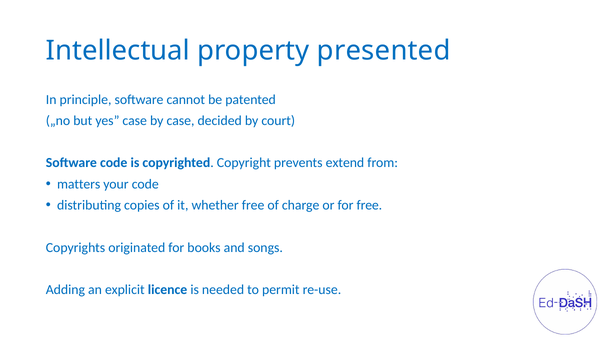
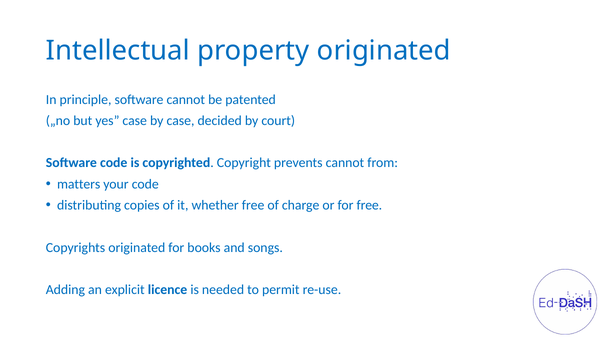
property presented: presented -> originated (384, 50)
prevents extend: extend -> cannot (345, 163)
